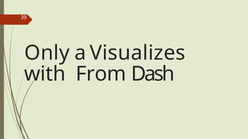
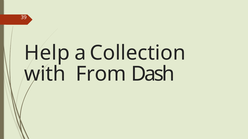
Only: Only -> Help (47, 53)
Visualizes: Visualizes -> Collection (138, 53)
